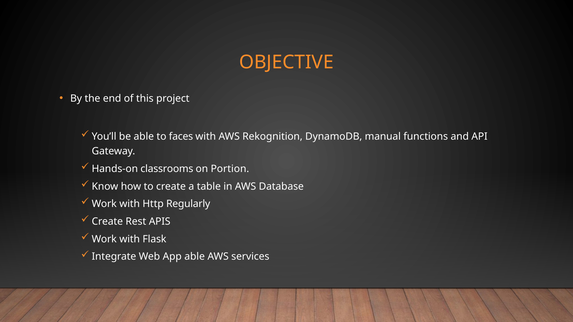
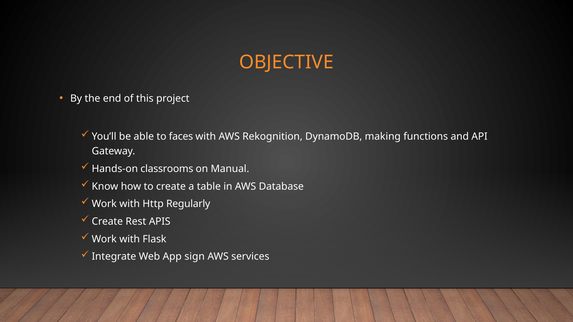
manual: manual -> making (383, 137)
Portion: Portion -> Manual (230, 169)
App able: able -> sign (195, 257)
